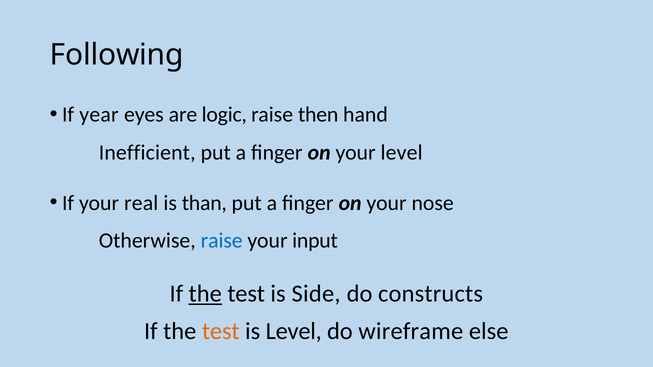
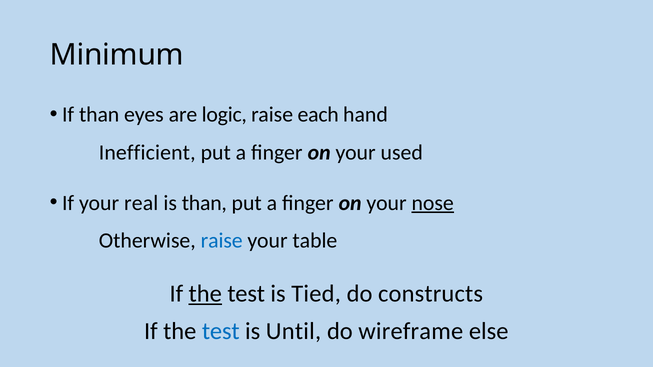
Following: Following -> Minimum (117, 55)
If year: year -> than (99, 115)
then: then -> each (318, 115)
your level: level -> used (402, 152)
nose underline: none -> present (433, 203)
input: input -> table (315, 241)
Side: Side -> Tied (316, 294)
test colour: orange -> blue (221, 332)
is Level: Level -> Until (293, 332)
